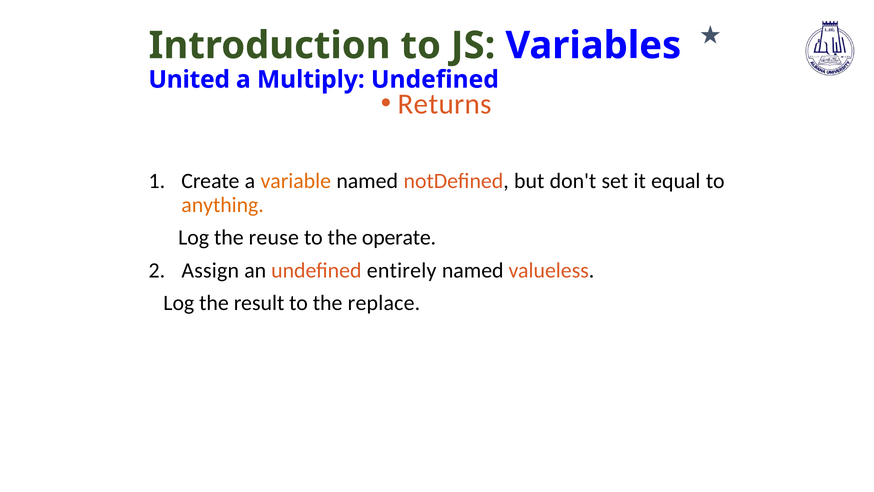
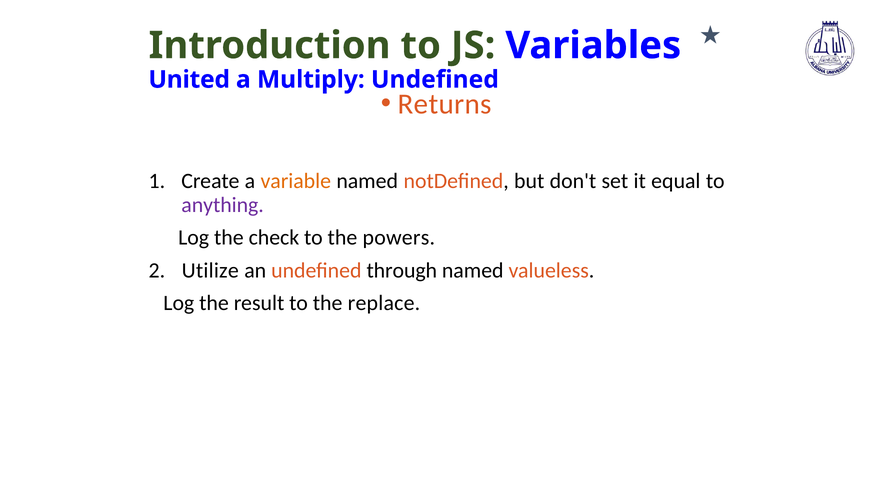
anything colour: orange -> purple (223, 205)
reuse: reuse -> check (274, 237)
operate: operate -> powers (399, 237)
Assign: Assign -> Utilize (210, 270)
entirely: entirely -> through (402, 270)
